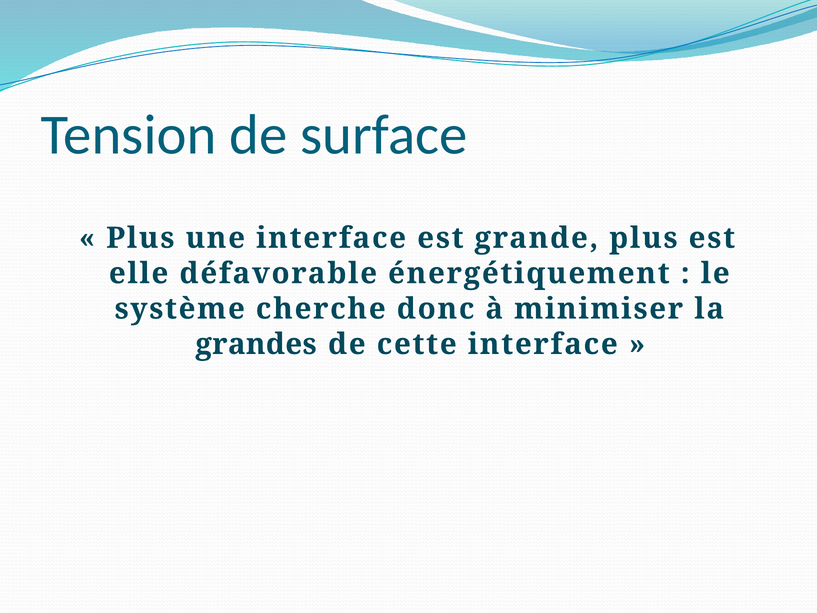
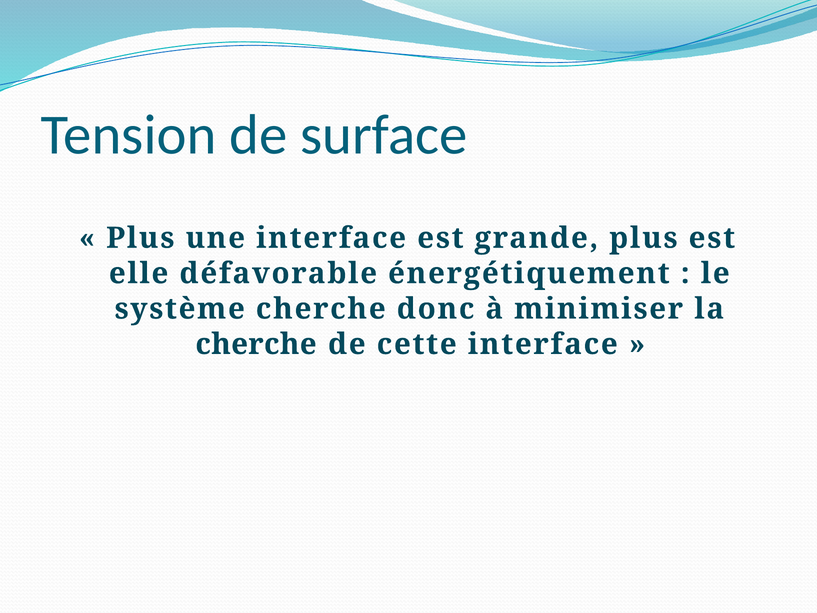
grandes: grandes -> cherche (256, 344)
